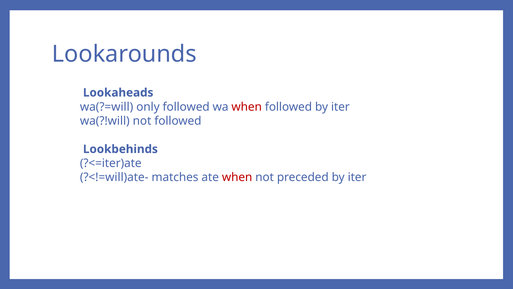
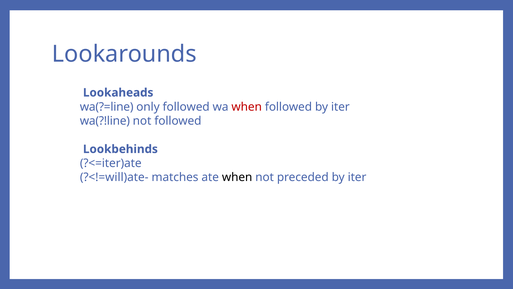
wa(?=will: wa(?=will -> wa(?=line (107, 107)
wa(?!will: wa(?!will -> wa(?!line (105, 121)
when colour: red -> black (237, 177)
